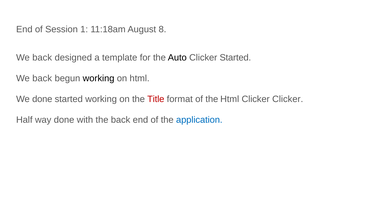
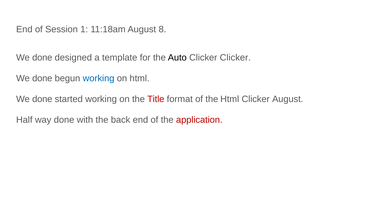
back: back -> done (42, 58)
Clicker Started: Started -> Clicker (235, 58)
back: back -> done (42, 79)
working colour: black -> blue (99, 79)
Clicker Clicker: Clicker -> August (288, 99)
application colour: blue -> red (199, 120)
